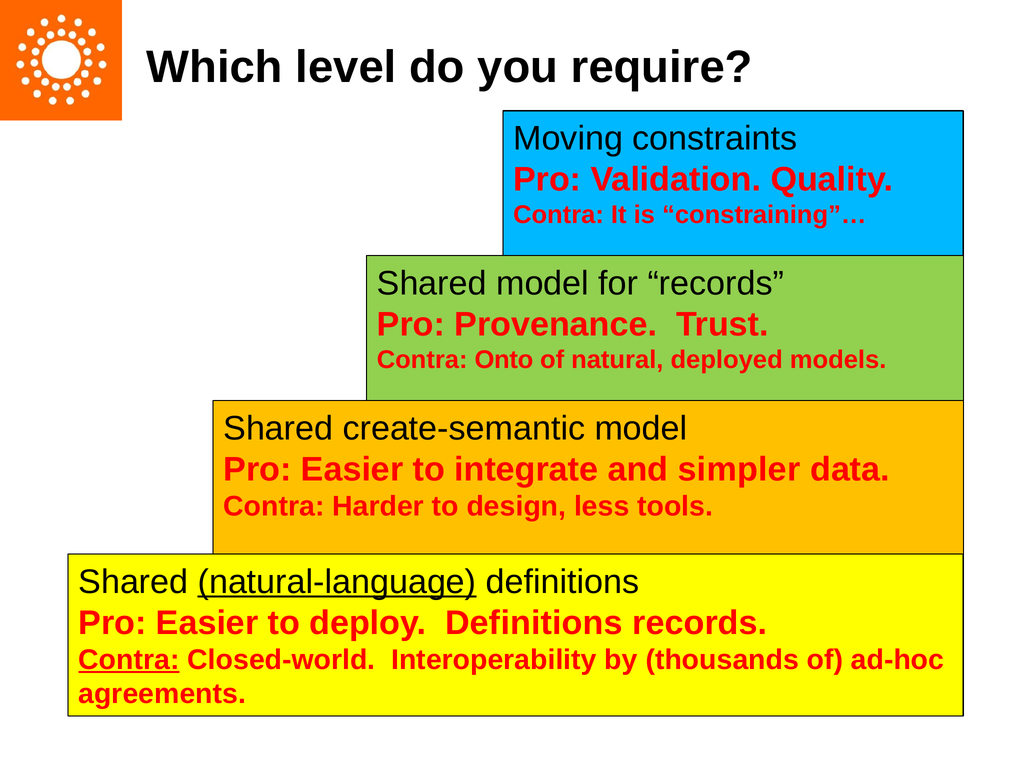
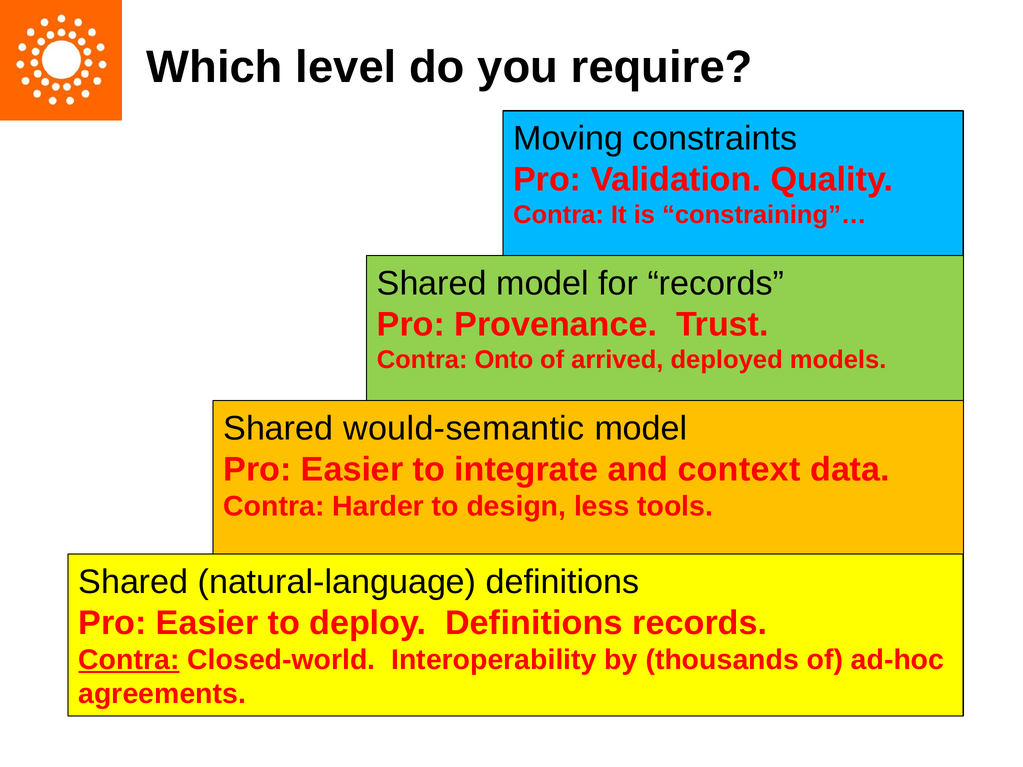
natural: natural -> arrived (617, 360)
create-semantic: create-semantic -> would-semantic (464, 429)
simpler: simpler -> context (739, 470)
natural-language underline: present -> none (337, 582)
